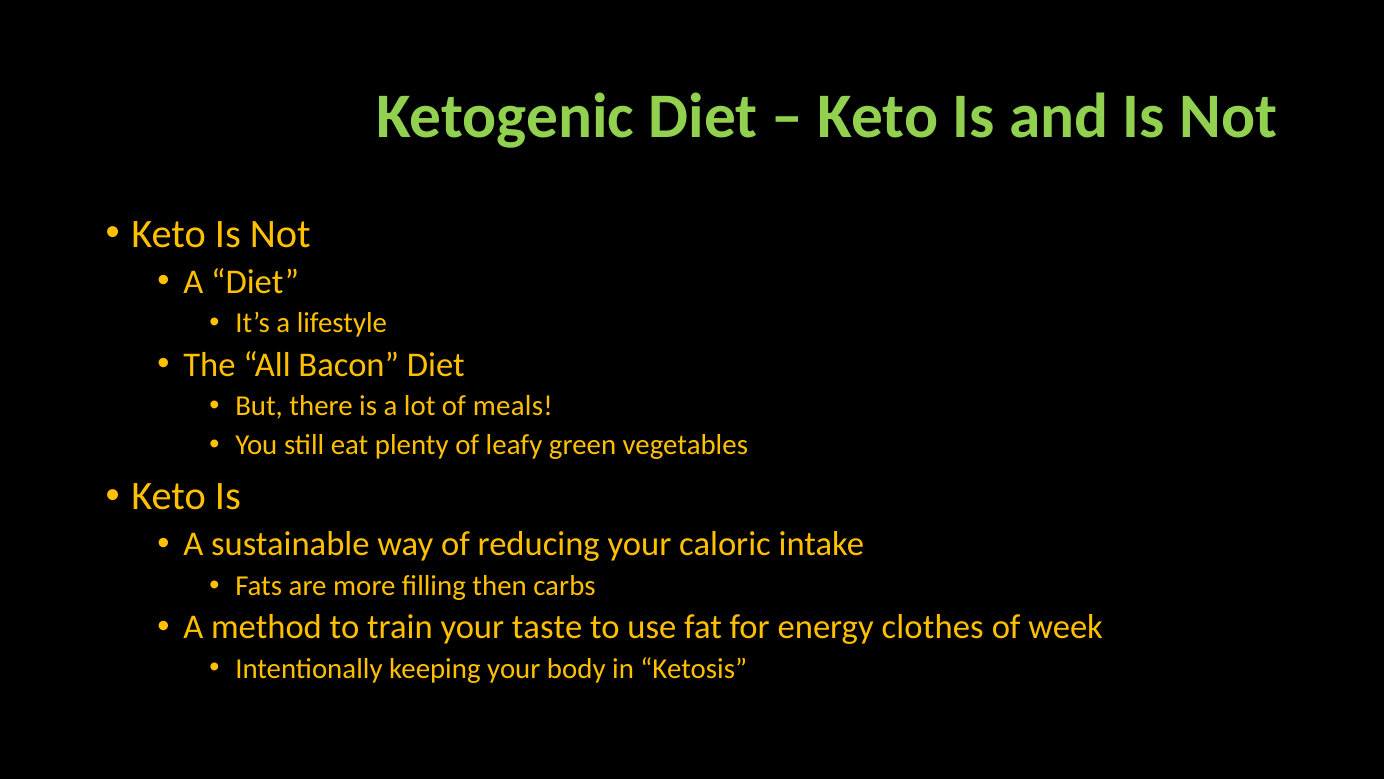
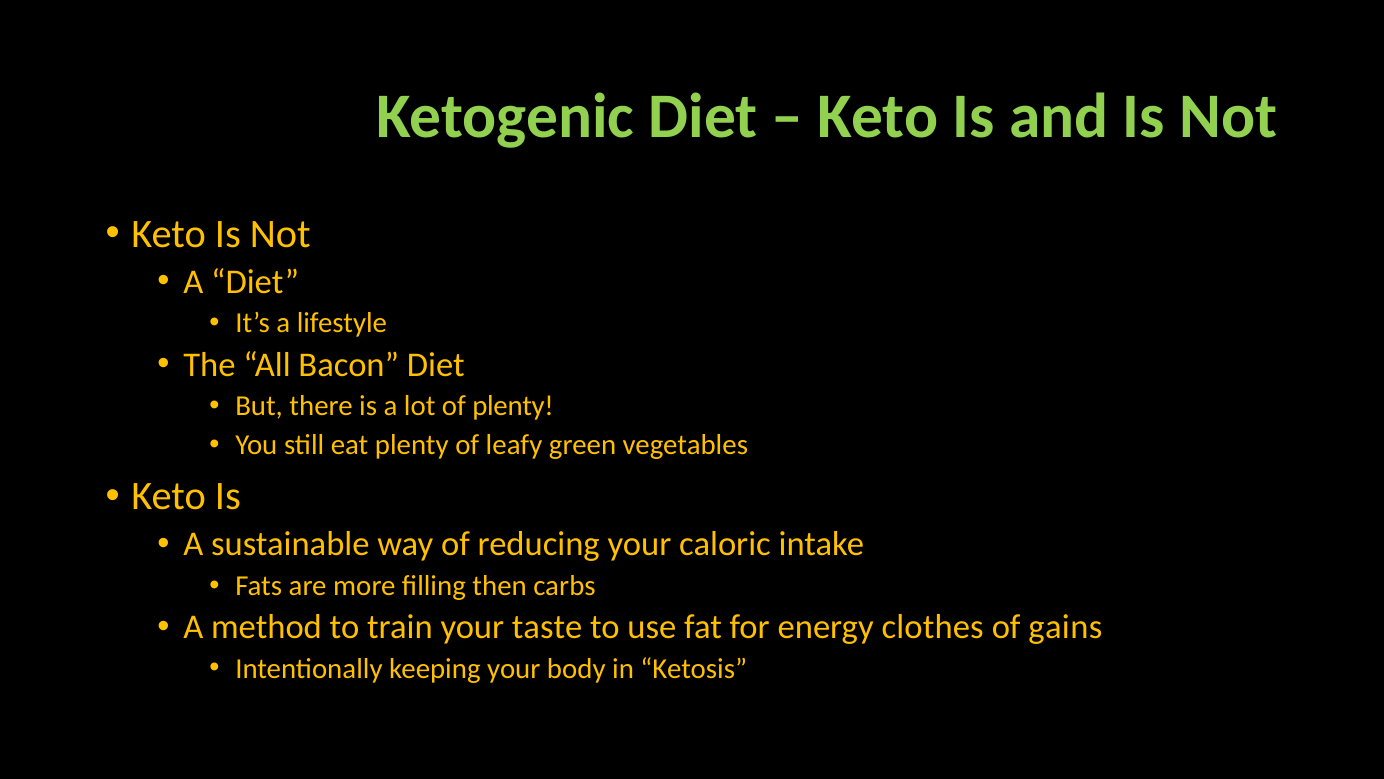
of meals: meals -> plenty (513, 406)
week: week -> gains (1065, 627)
